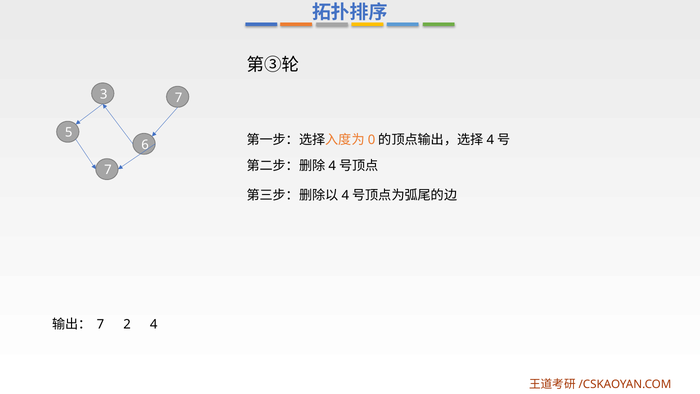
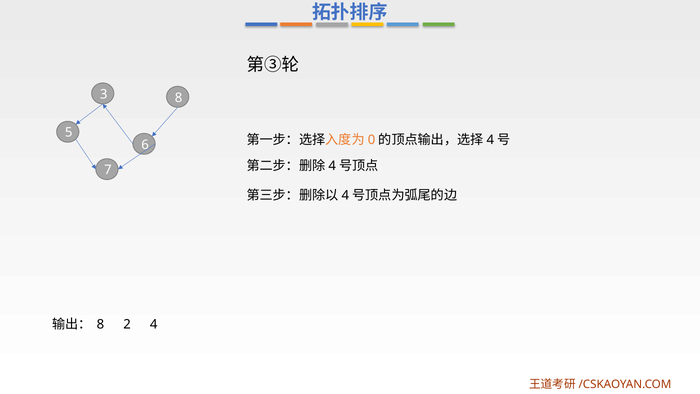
3 7: 7 -> 8 (179, 98)
7: 7 -> 8 (100, 324)
